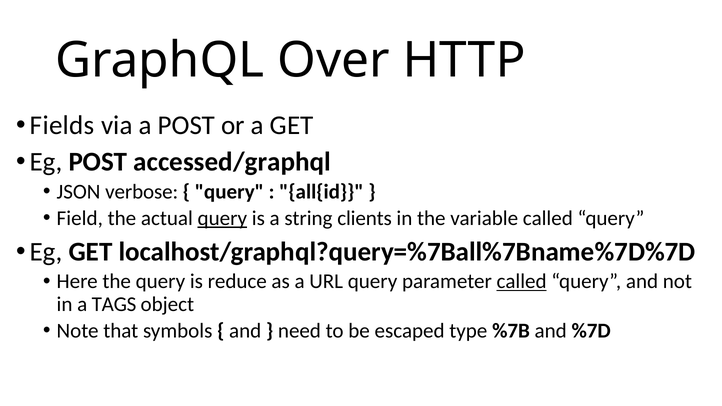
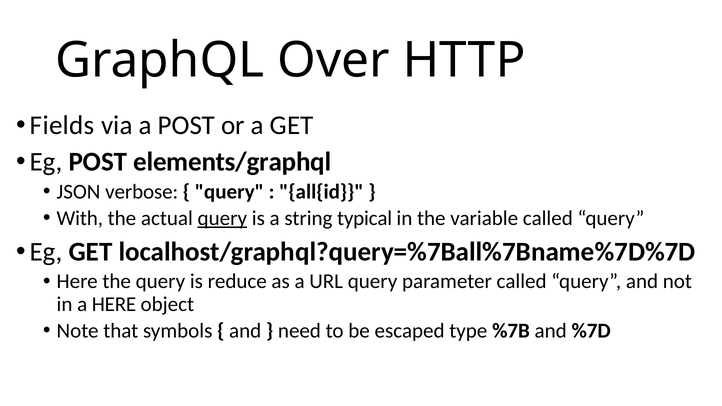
accessed/graphql: accessed/graphql -> elements/graphql (232, 162)
Field: Field -> With (80, 218)
clients: clients -> typical (365, 218)
called underline: present -> none (522, 282)
a TAGS: TAGS -> HERE (114, 304)
